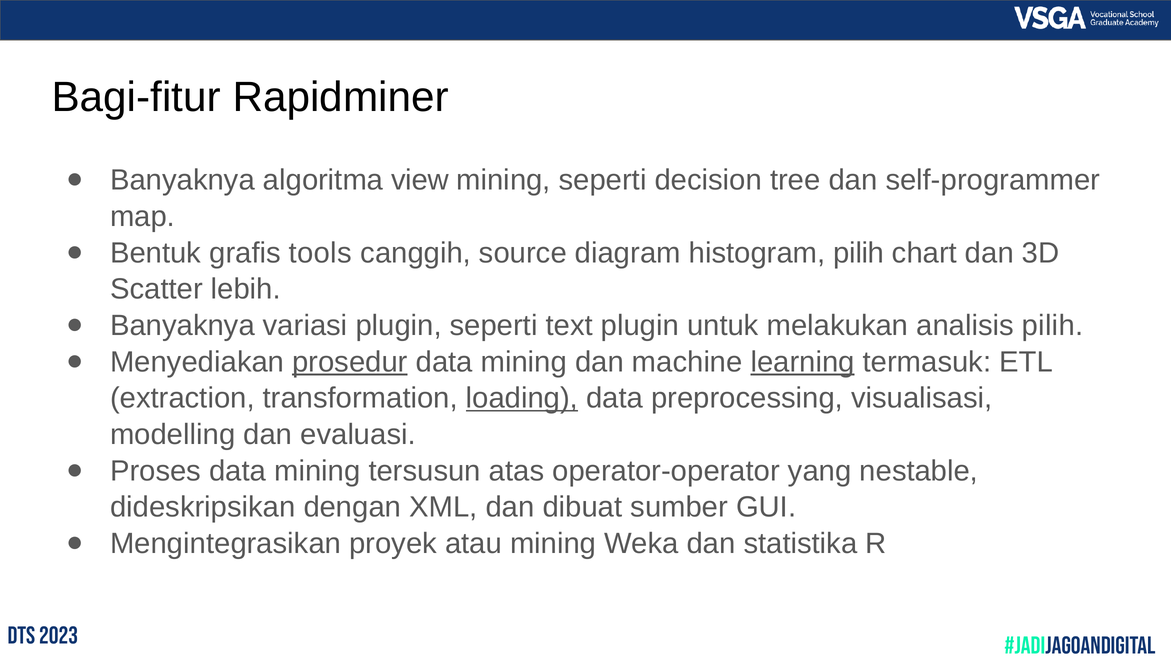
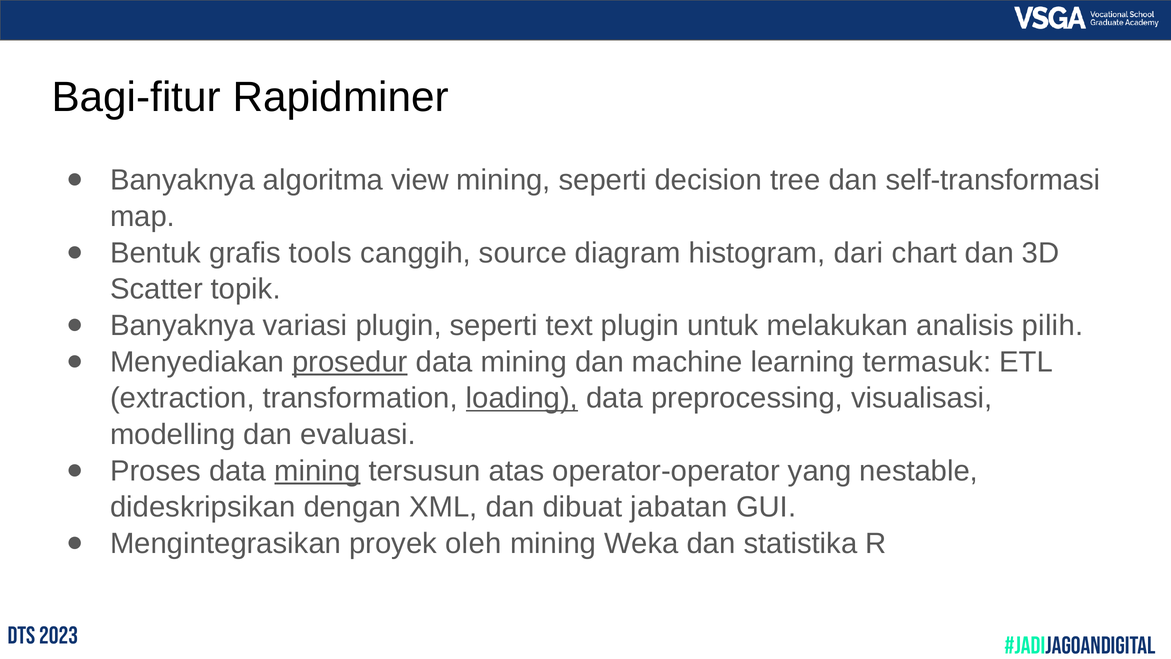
self-programmer: self-programmer -> self-transformasi (993, 180)
histogram pilih: pilih -> dari (859, 253)
lebih: lebih -> topik (246, 289)
learning underline: present -> none (803, 362)
mining underline: none -> present (317, 471)
sumber: sumber -> jabatan (679, 507)
atau: atau -> oleh (473, 543)
